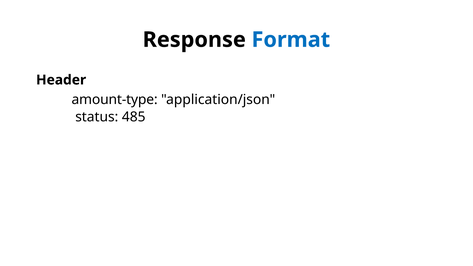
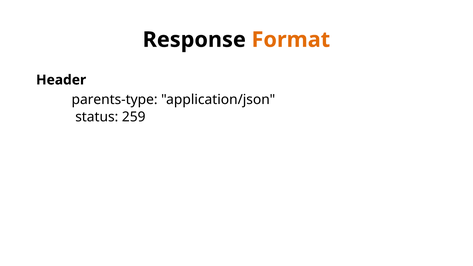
Format colour: blue -> orange (291, 40)
amount-type: amount-type -> parents-type (115, 100)
485: 485 -> 259 (134, 117)
